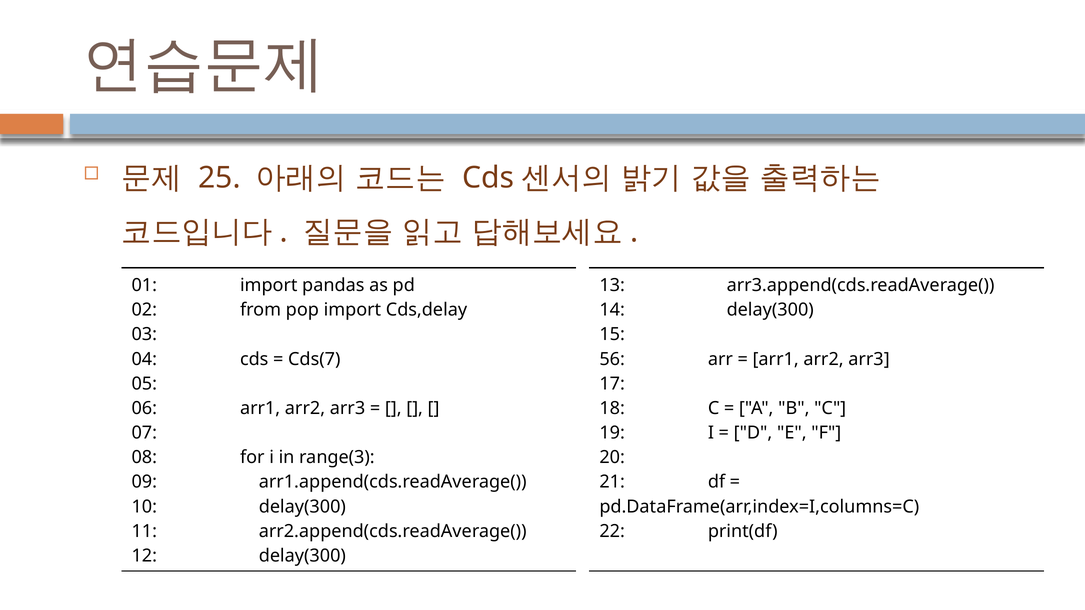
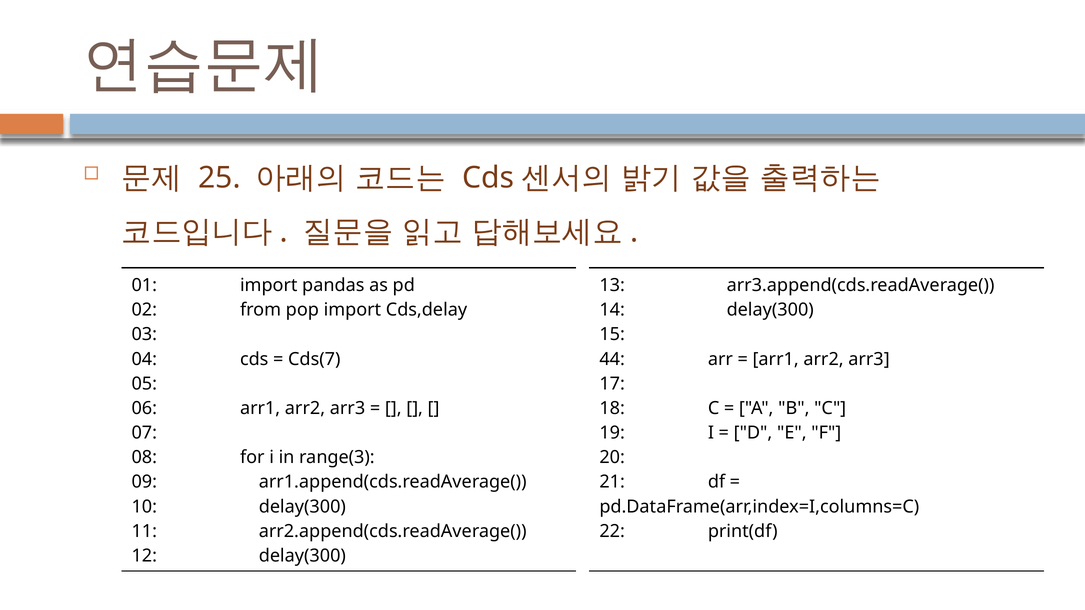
56: 56 -> 44 (612, 359)
